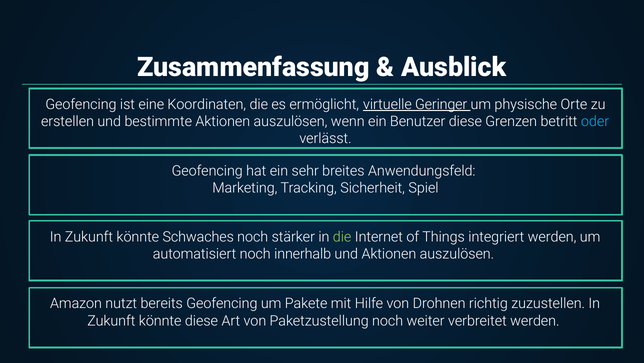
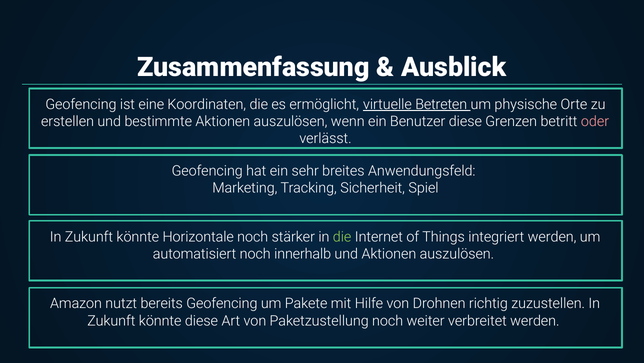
Geringer: Geringer -> Betreten (441, 104)
oder colour: light blue -> pink (595, 121)
Schwaches: Schwaches -> Horizontale (198, 236)
